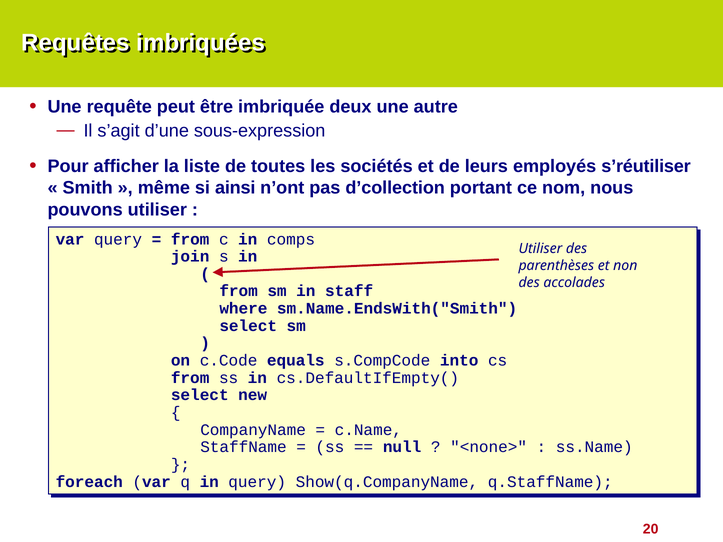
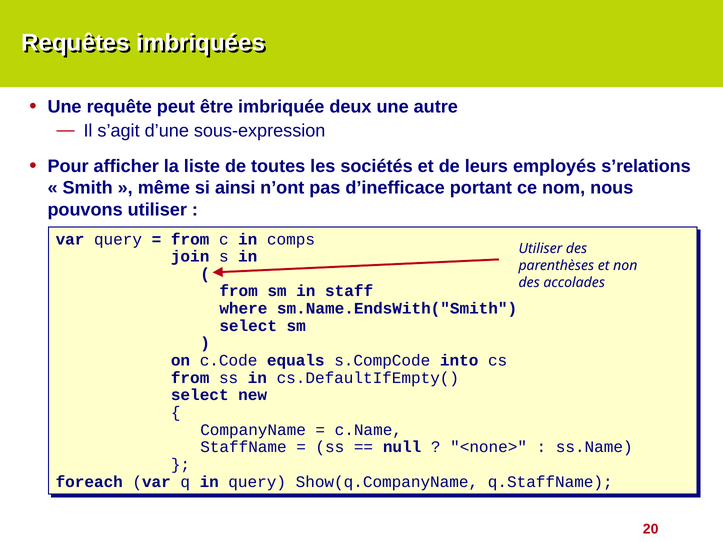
s’réutiliser: s’réutiliser -> s’relations (646, 166)
d’collection: d’collection -> d’inefficace (395, 188)
